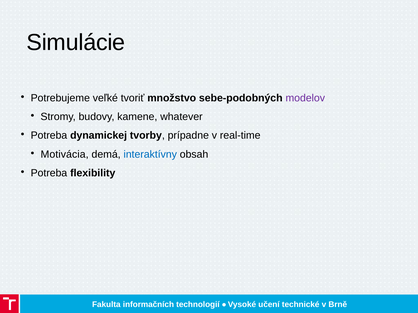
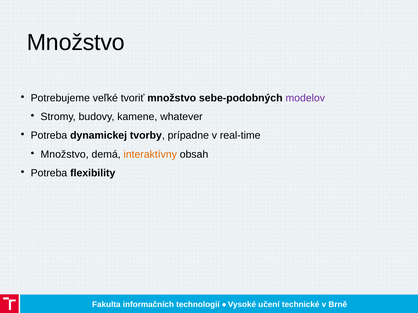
Simulácie: Simulácie -> Množstvo (76, 43)
Motivácia: Motivácia -> Množstvo (65, 155)
interaktívny colour: blue -> orange (150, 155)
